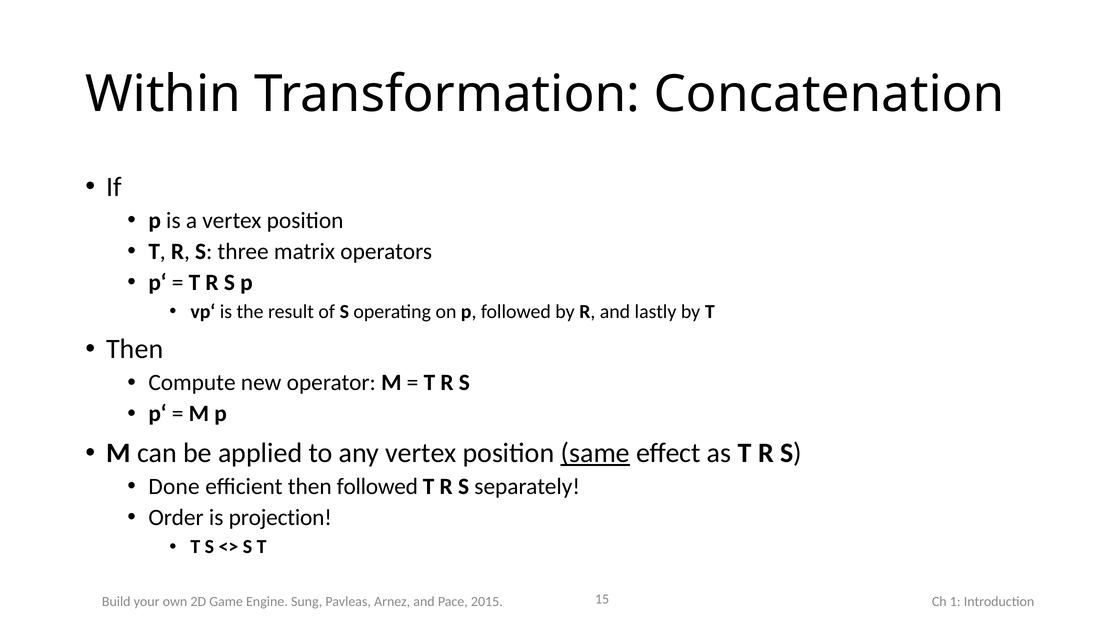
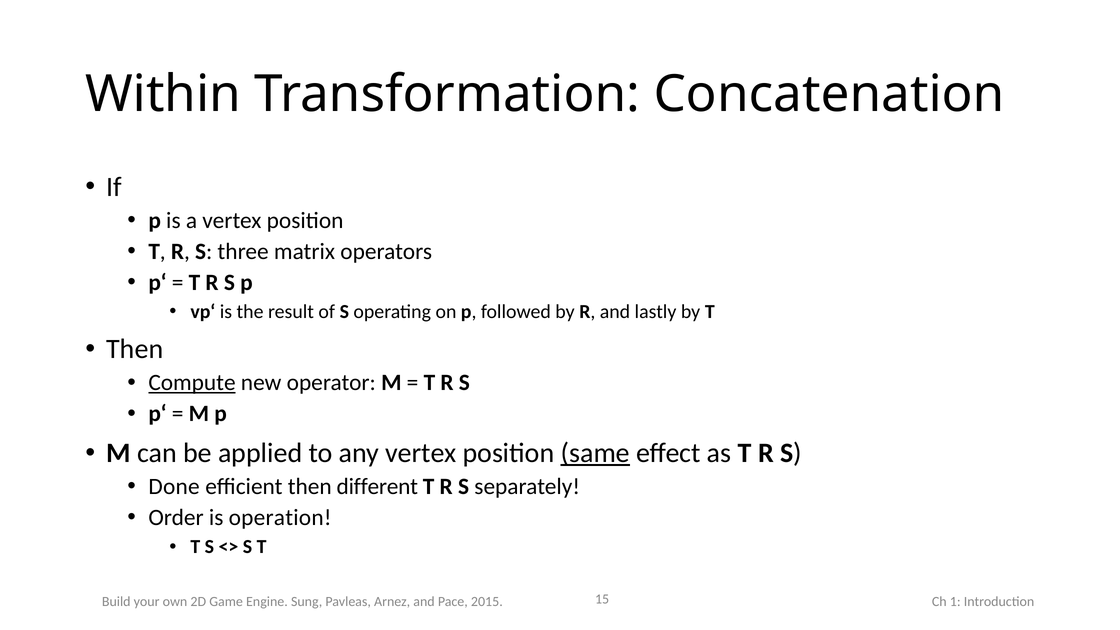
Compute underline: none -> present (192, 383)
then followed: followed -> different (377, 487)
projection: projection -> operation (280, 518)
